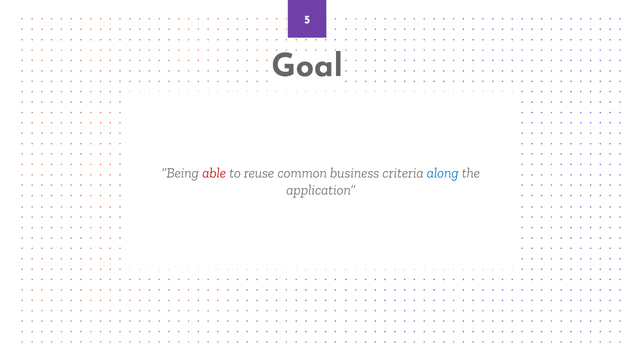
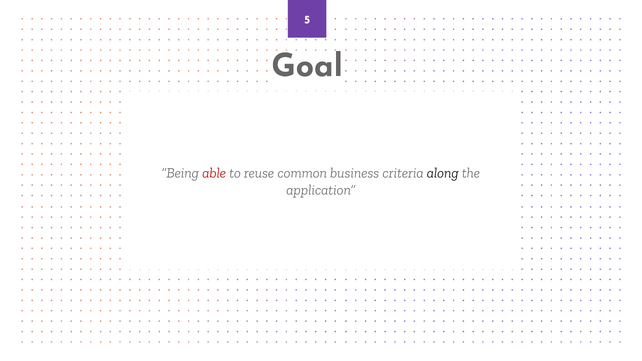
along colour: blue -> black (443, 173)
